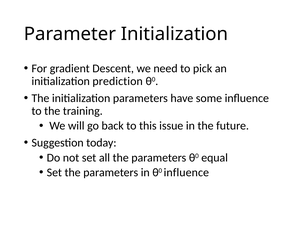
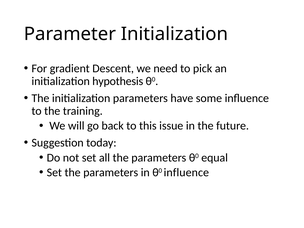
prediction: prediction -> hypothesis (118, 81)
